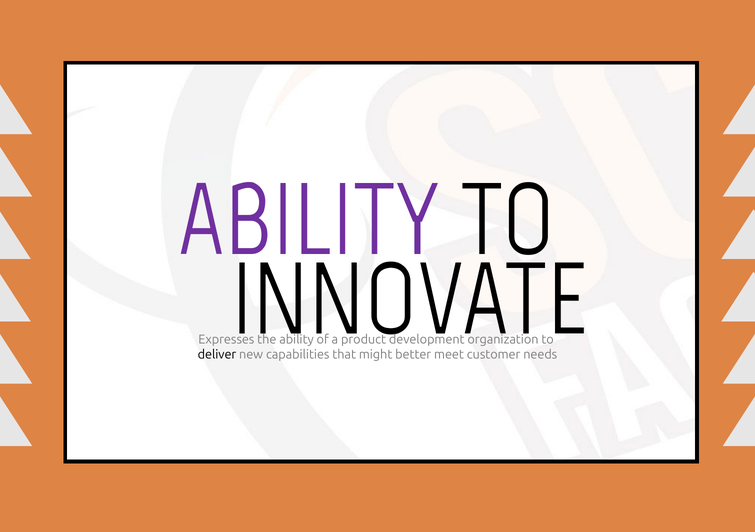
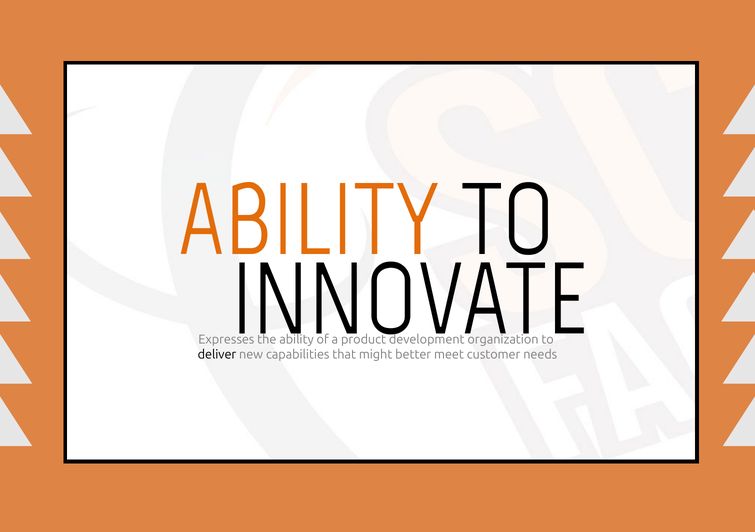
ABILITY colour: purple -> orange (309, 221)
